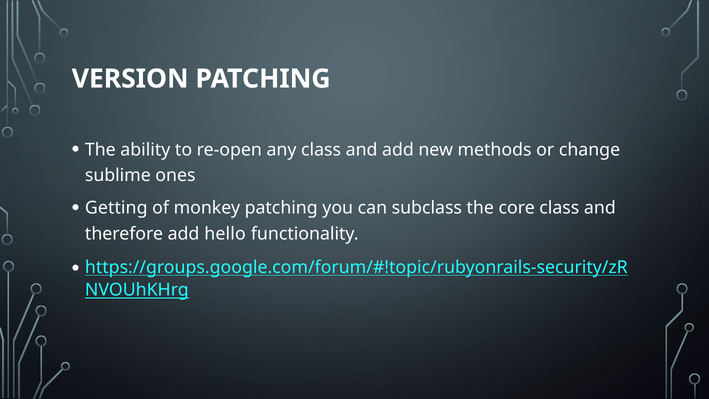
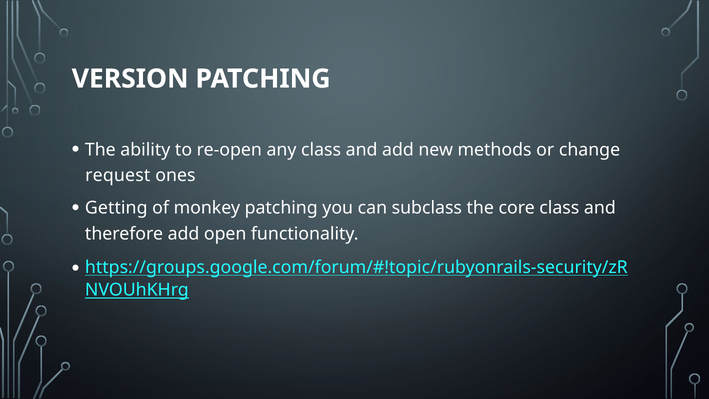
sublime: sublime -> request (118, 175)
hello: hello -> open (225, 234)
